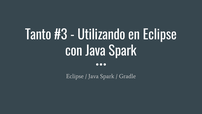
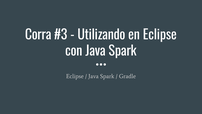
Tanto: Tanto -> Corra (38, 35)
